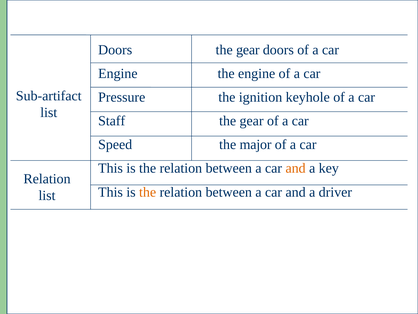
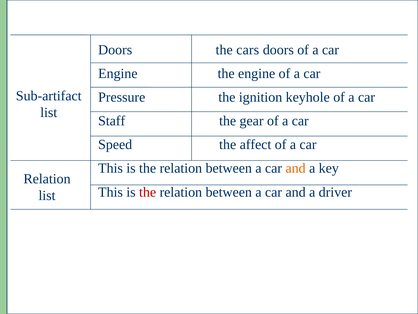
Doors the gear: gear -> cars (248, 50)
major: major -> affect (256, 144)
the colour: orange -> red (148, 192)
